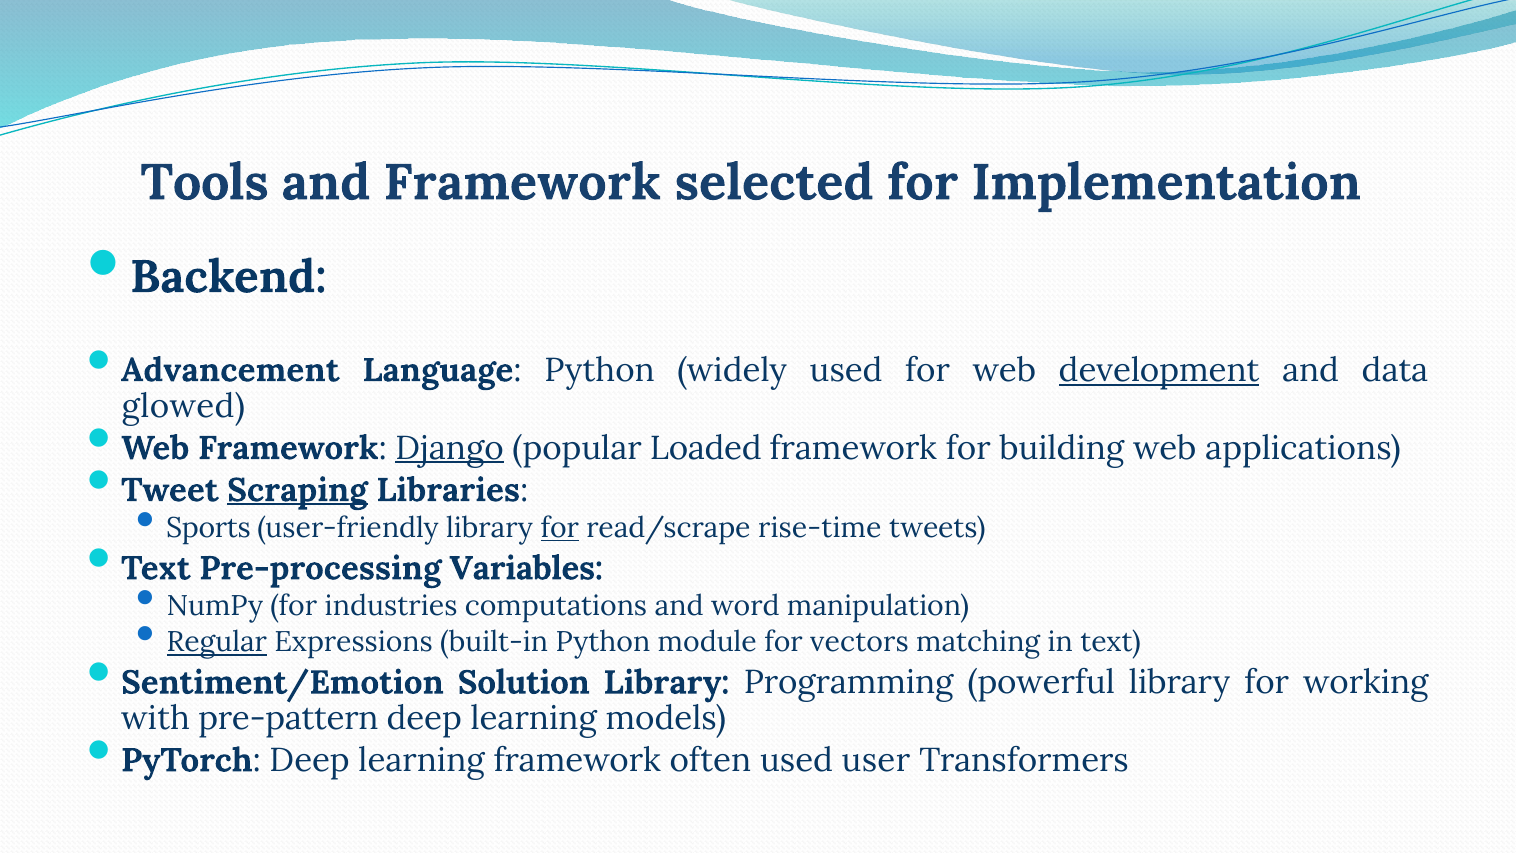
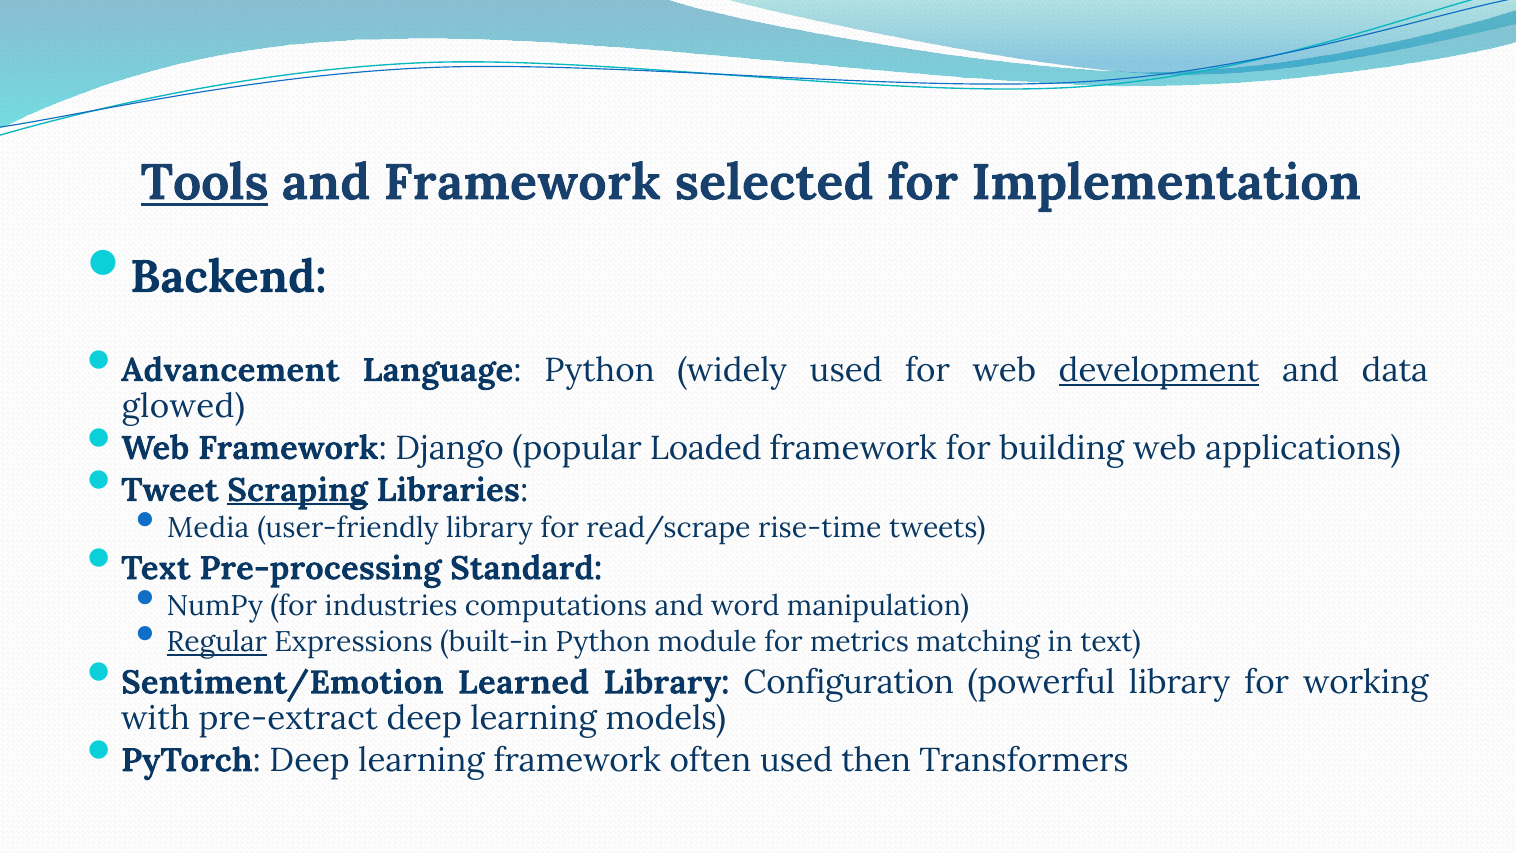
Tools underline: none -> present (205, 183)
Django underline: present -> none (450, 448)
Sports: Sports -> Media (208, 528)
for underline: present -> none (560, 528)
Variables: Variables -> Standard (526, 568)
vectors: vectors -> metrics (860, 642)
Solution: Solution -> Learned (523, 682)
Programming: Programming -> Configuration (849, 682)
pre-pattern: pre-pattern -> pre-extract (288, 718)
user: user -> then (876, 760)
